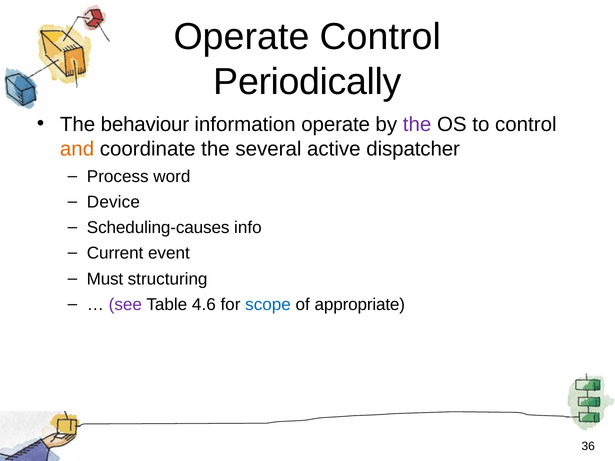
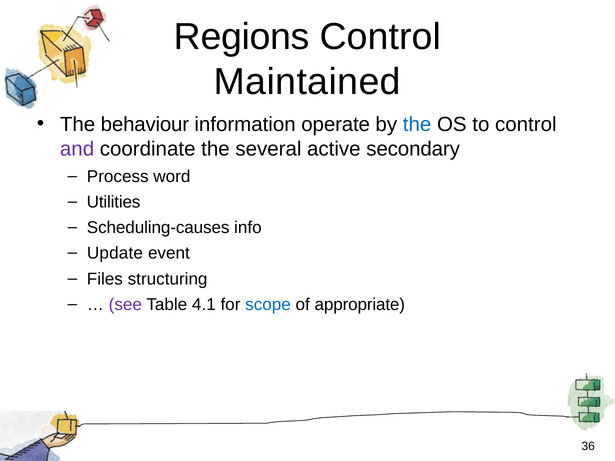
Operate: Operate -> Regions (242, 37)
Periodically: Periodically -> Maintained (307, 82)
the colour: purple -> blue (417, 124)
and colour: orange -> purple (77, 149)
dispatcher: dispatcher -> secondary (413, 149)
Device: Device -> Utilities (114, 202)
Current: Current -> Update (115, 253)
Must: Must -> Files (105, 279)
4.6: 4.6 -> 4.1 (204, 305)
